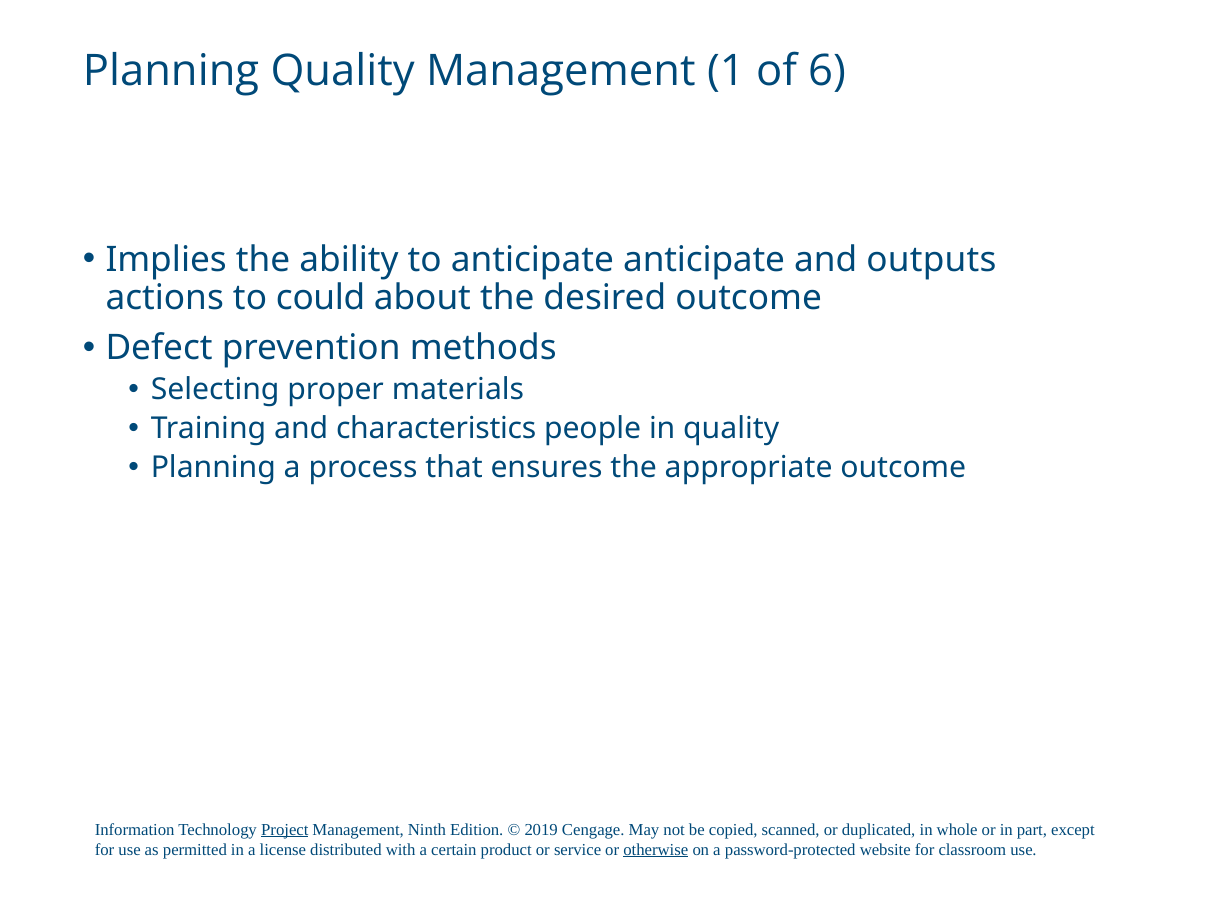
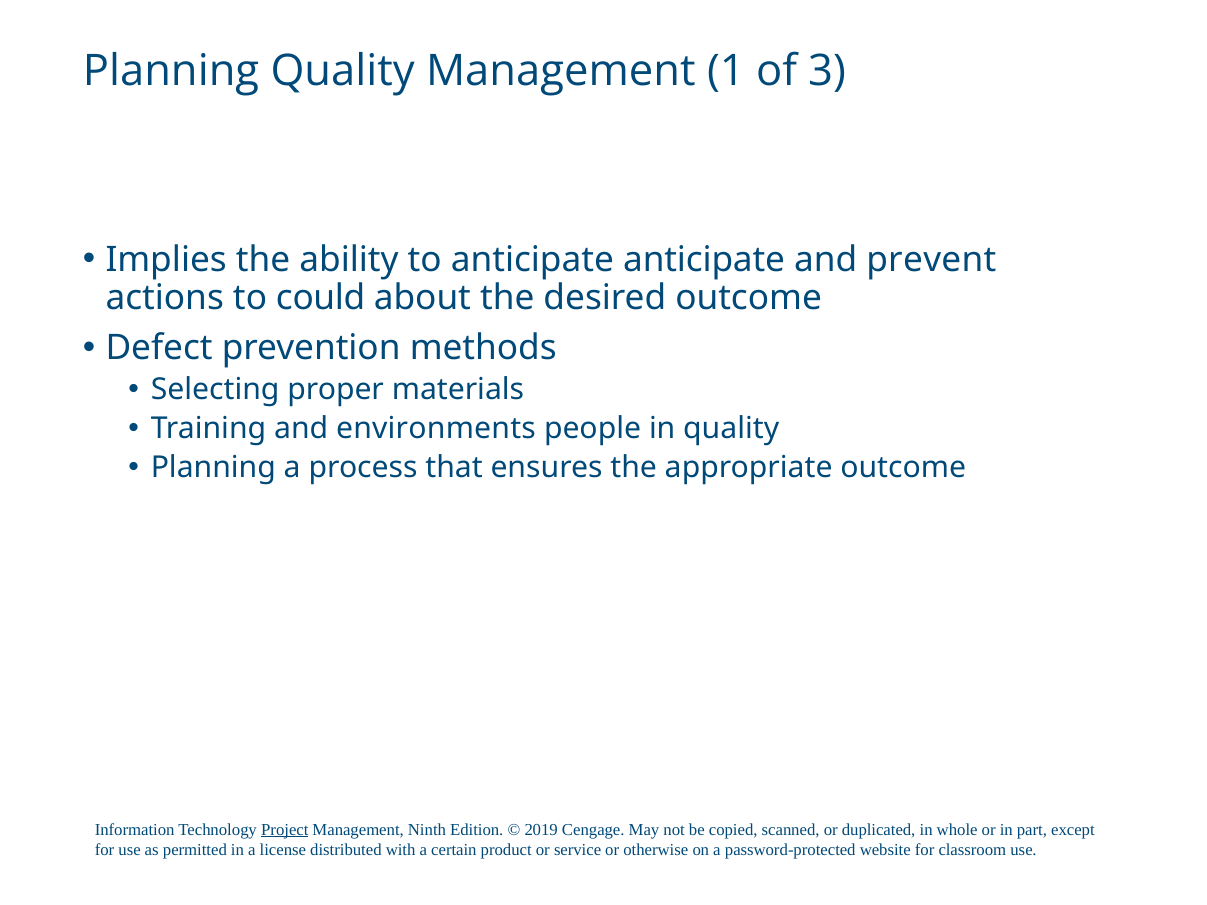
6: 6 -> 3 (827, 71)
outputs: outputs -> prevent (931, 260)
characteristics: characteristics -> environments (436, 429)
otherwise underline: present -> none (656, 850)
